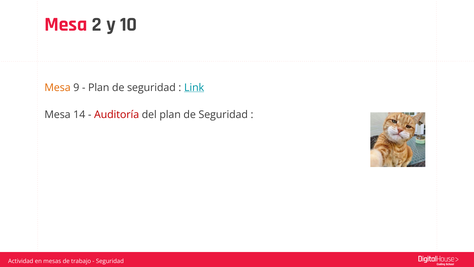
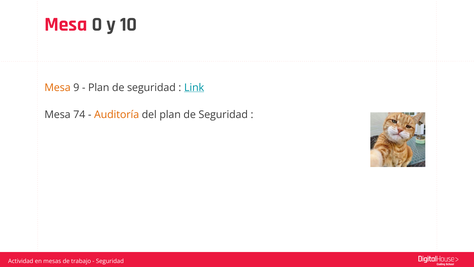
2: 2 -> 0 (97, 24)
14: 14 -> 74 (79, 115)
Auditoría colour: red -> orange (117, 115)
